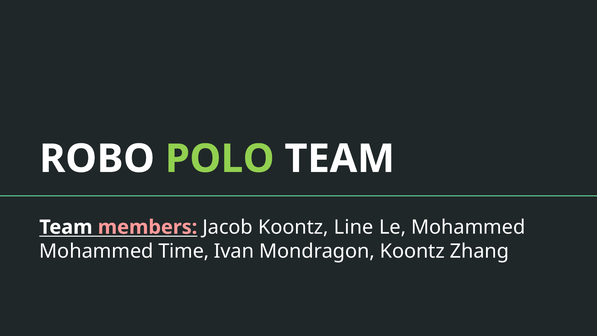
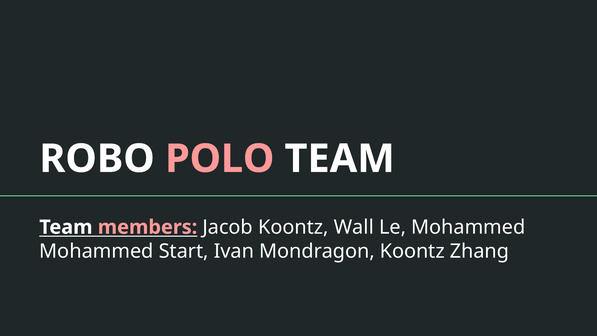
POLO colour: light green -> pink (220, 159)
Line: Line -> Wall (354, 227)
Time: Time -> Start (184, 251)
